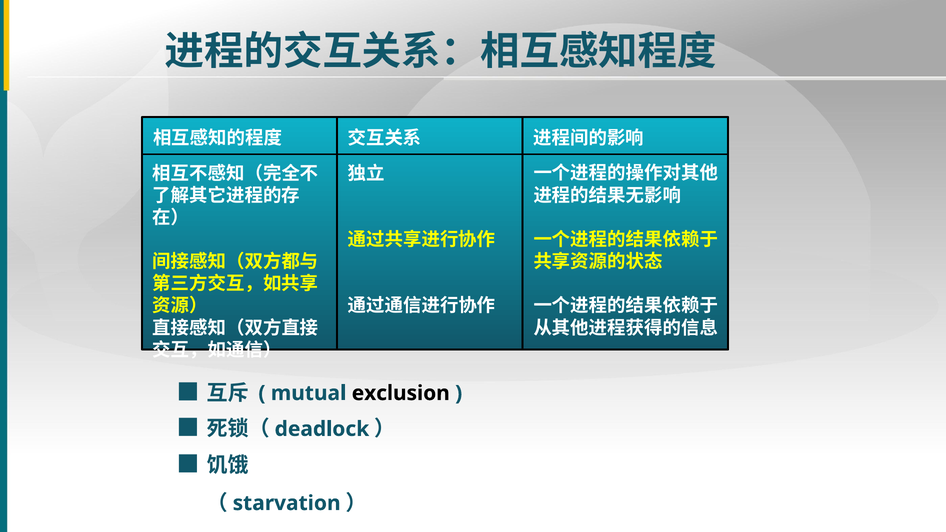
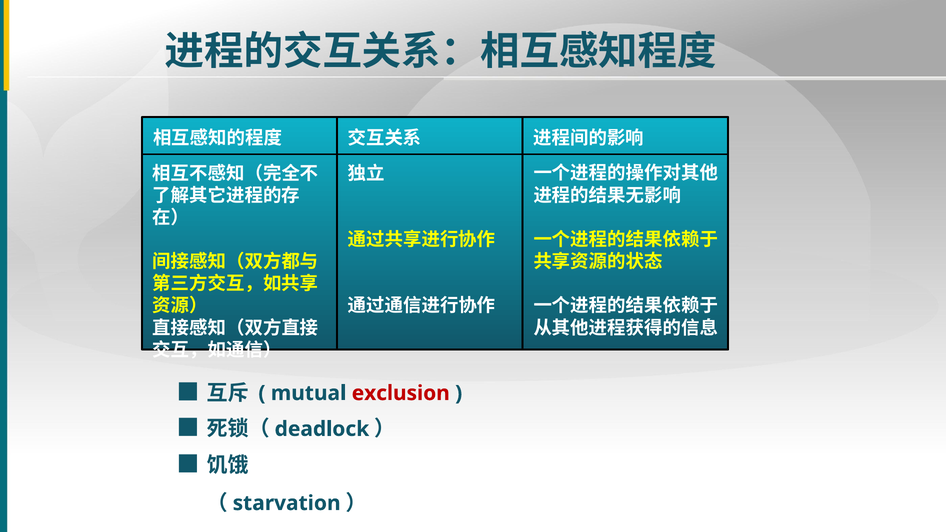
exclusion colour: black -> red (401, 393)
